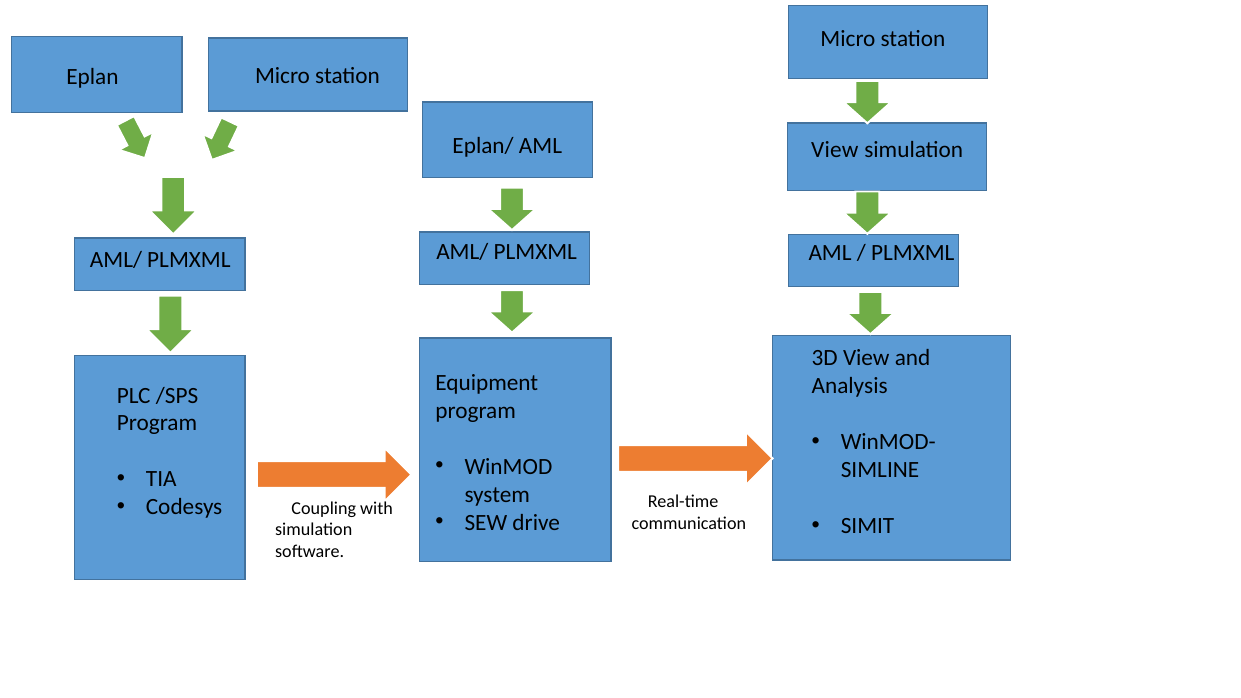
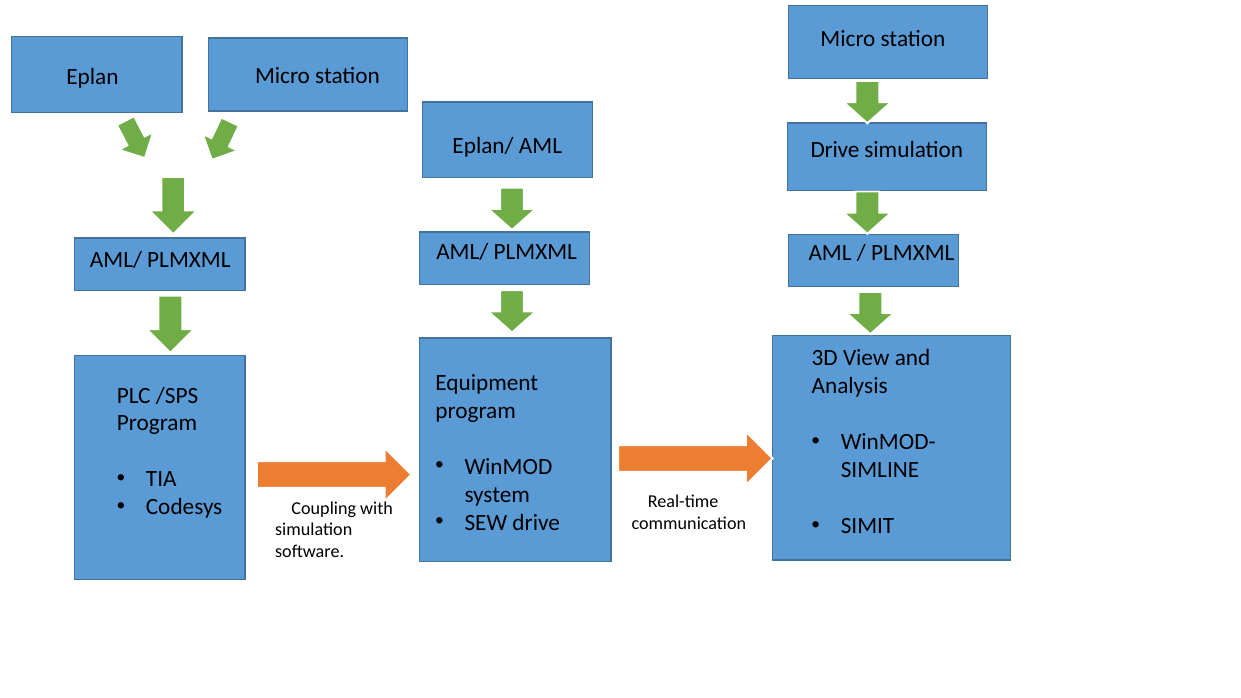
View: View -> Drive (835, 150)
